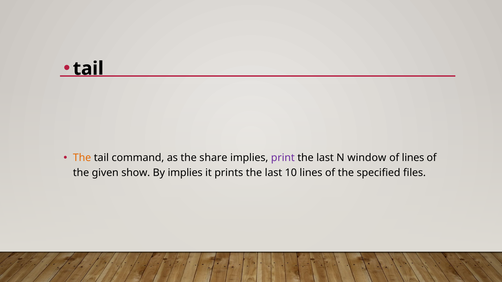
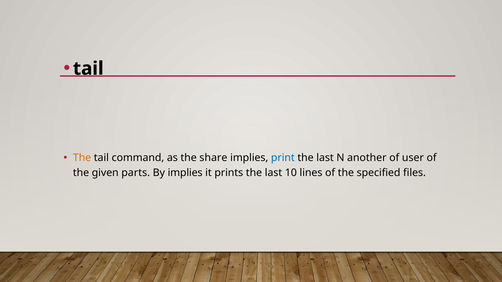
print colour: purple -> blue (283, 158)
window: window -> another (367, 158)
of lines: lines -> user (413, 158)
show: show -> parts (136, 173)
